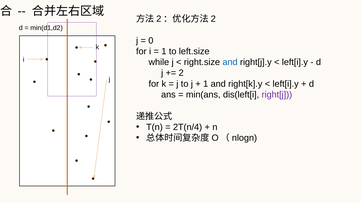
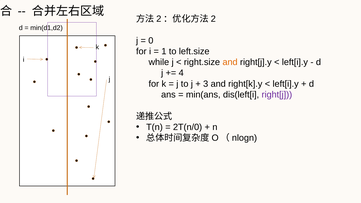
and colour: blue -> orange (230, 62)
2: 2 -> 4 (181, 73)
1: 1 -> 3 (206, 84)
2T(n/4: 2T(n/4 -> 2T(n/0 (188, 127)
